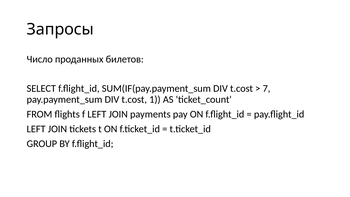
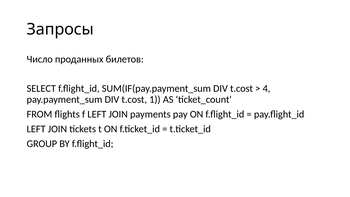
7: 7 -> 4 (266, 89)
